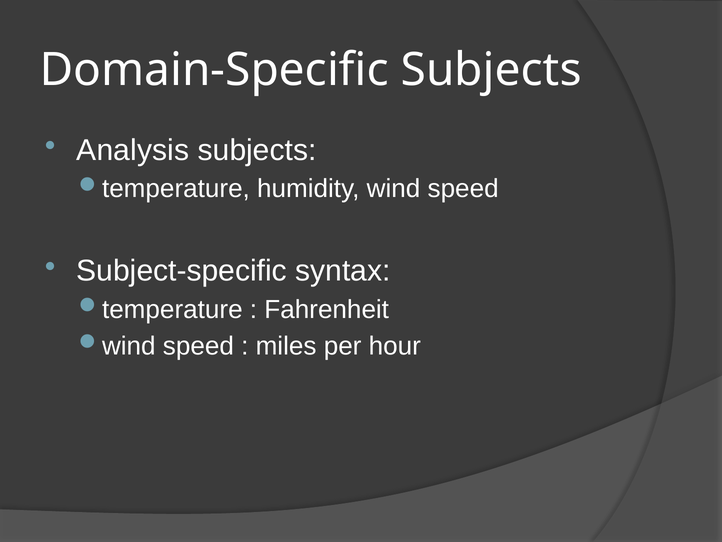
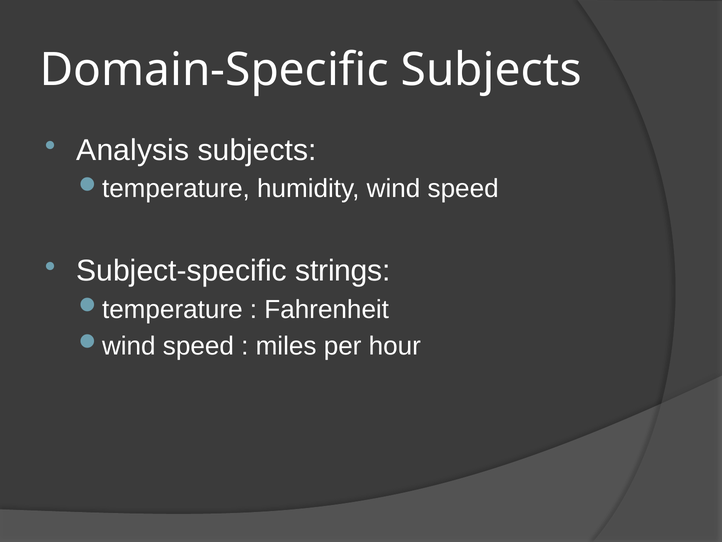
syntax: syntax -> strings (343, 271)
